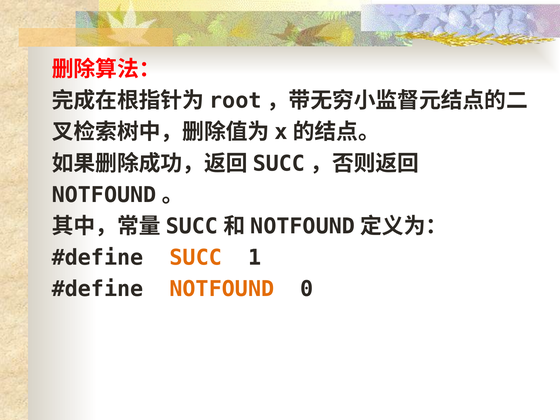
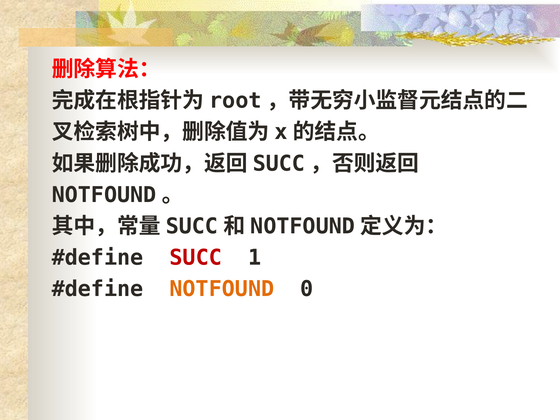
SUCC colour: orange -> red (196, 258)
